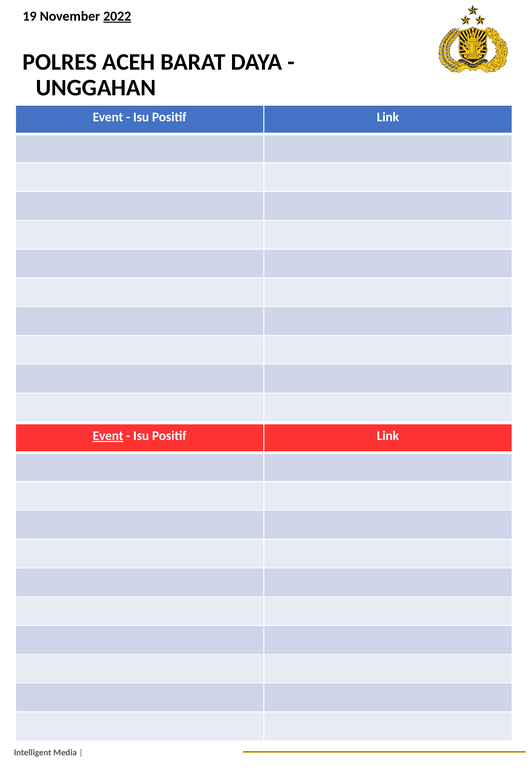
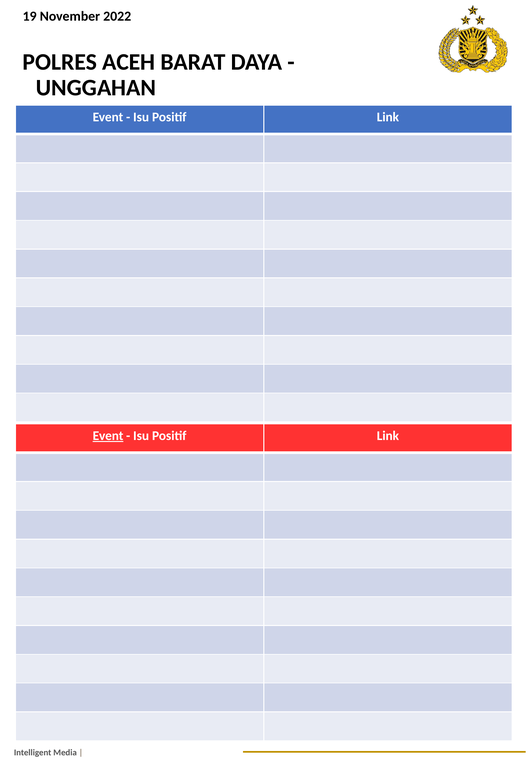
2022 underline: present -> none (117, 16)
